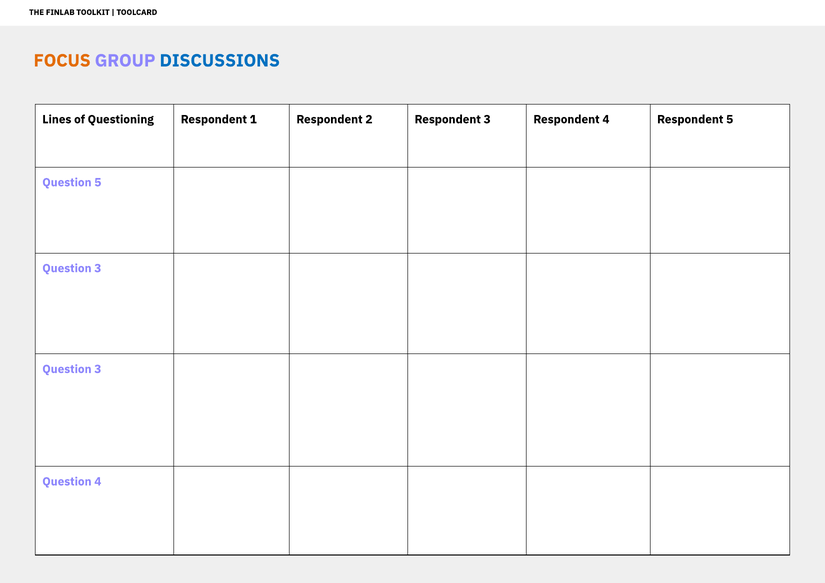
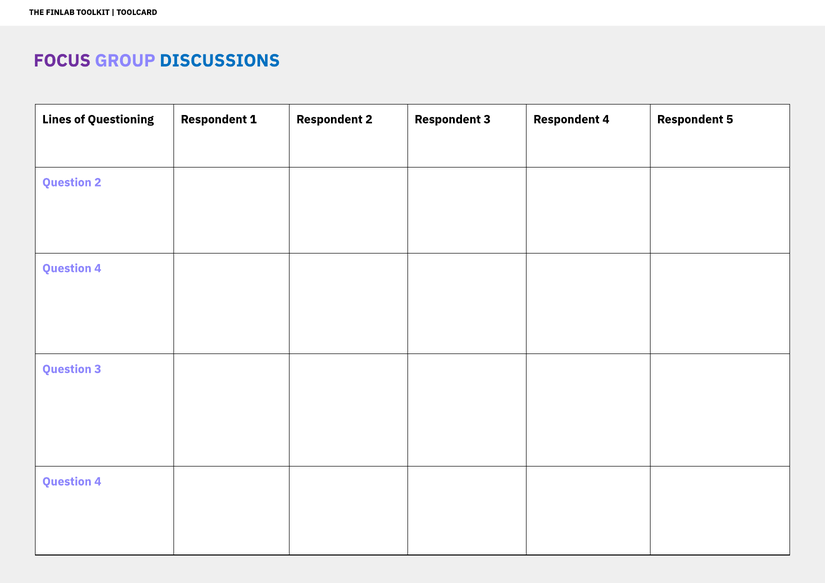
FOCUS colour: orange -> purple (62, 61)
Question 5: 5 -> 2 (98, 183)
3: 3 -> 4 (98, 268)
